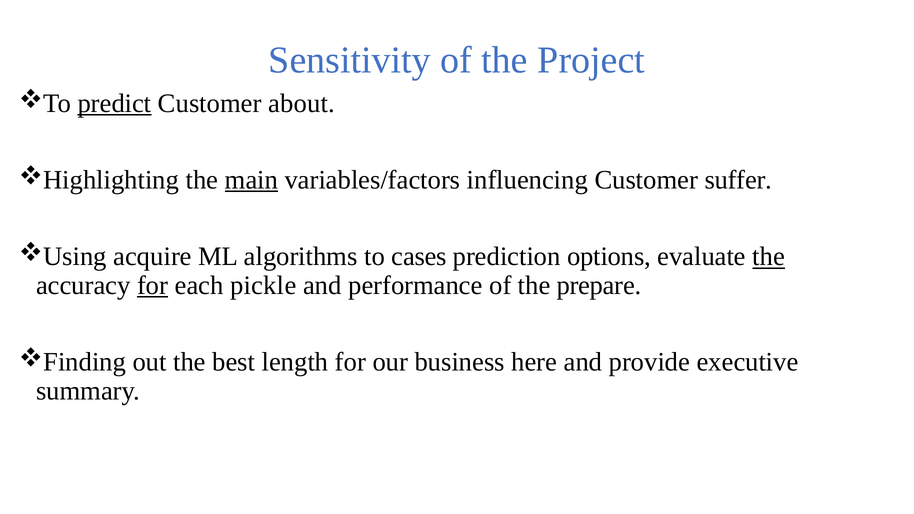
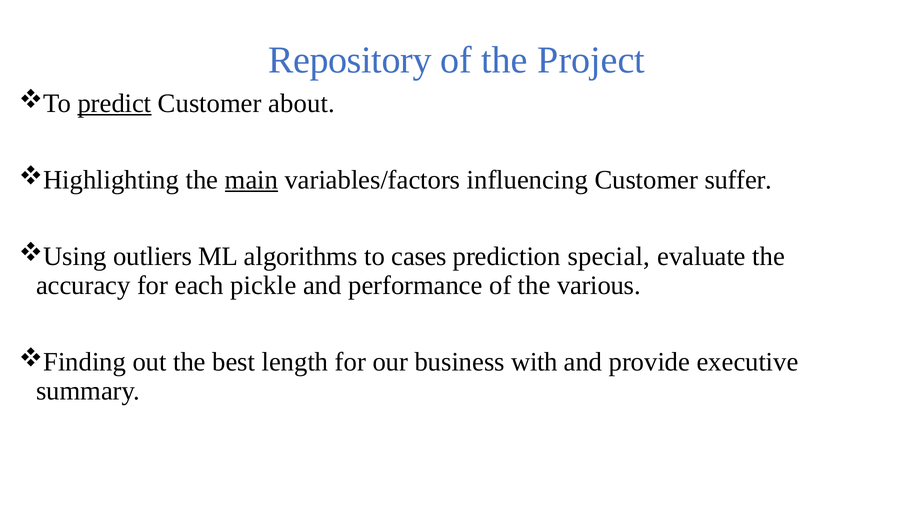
Sensitivity: Sensitivity -> Repository (350, 60)
acquire: acquire -> outliers (153, 257)
options: options -> special (609, 257)
the underline: present -> none (769, 257)
for underline: present -> none (153, 285)
prepare: prepare -> various (599, 285)
here: here -> with (534, 362)
